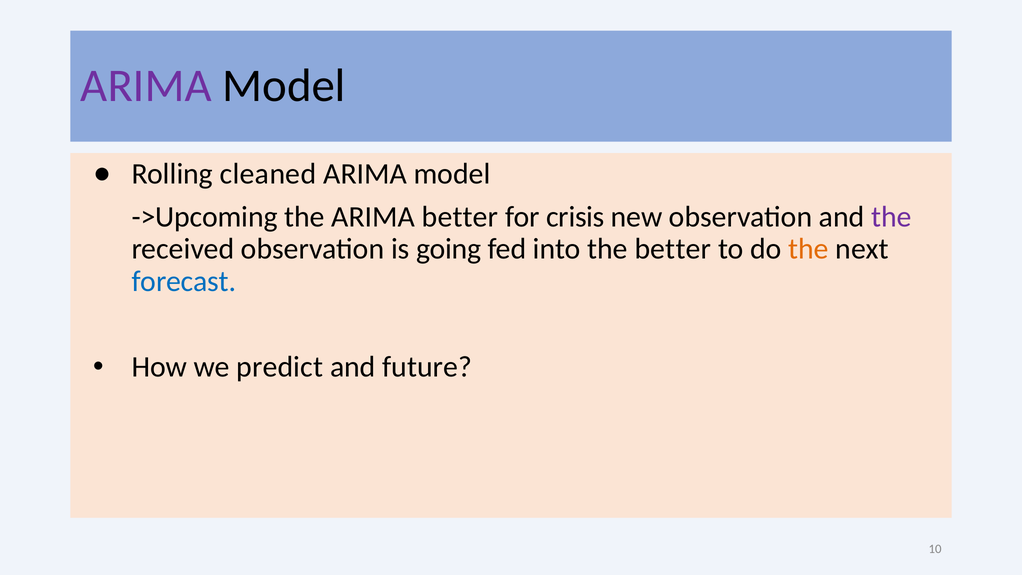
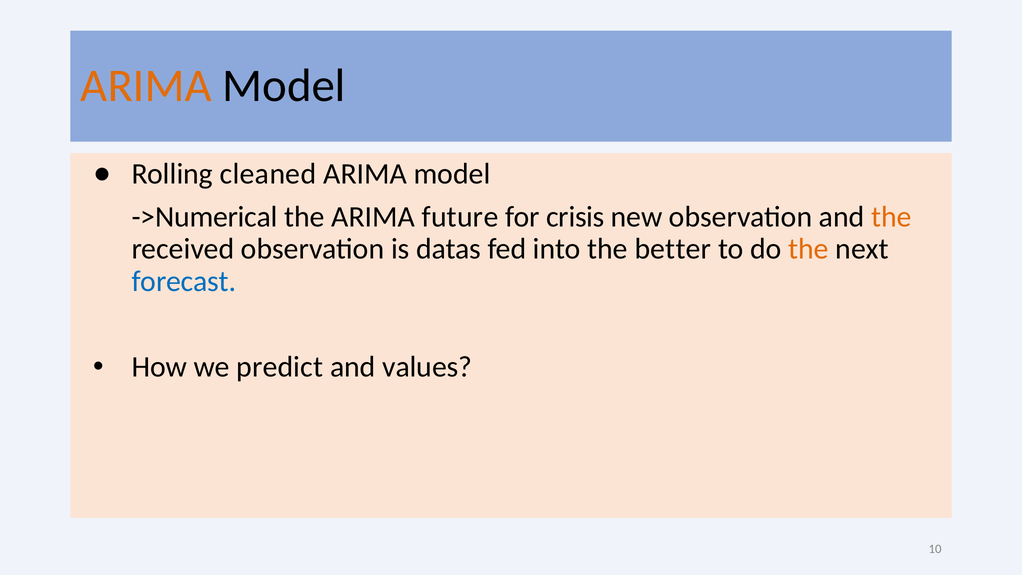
ARIMA colour: purple -> orange (146, 86)
->Upcoming: ->Upcoming -> ->Numerical (205, 217)
ARIMA better: better -> future (460, 217)
the colour: purple -> orange (891, 217)
going: going -> datas (449, 249)
future: future -> values (427, 367)
